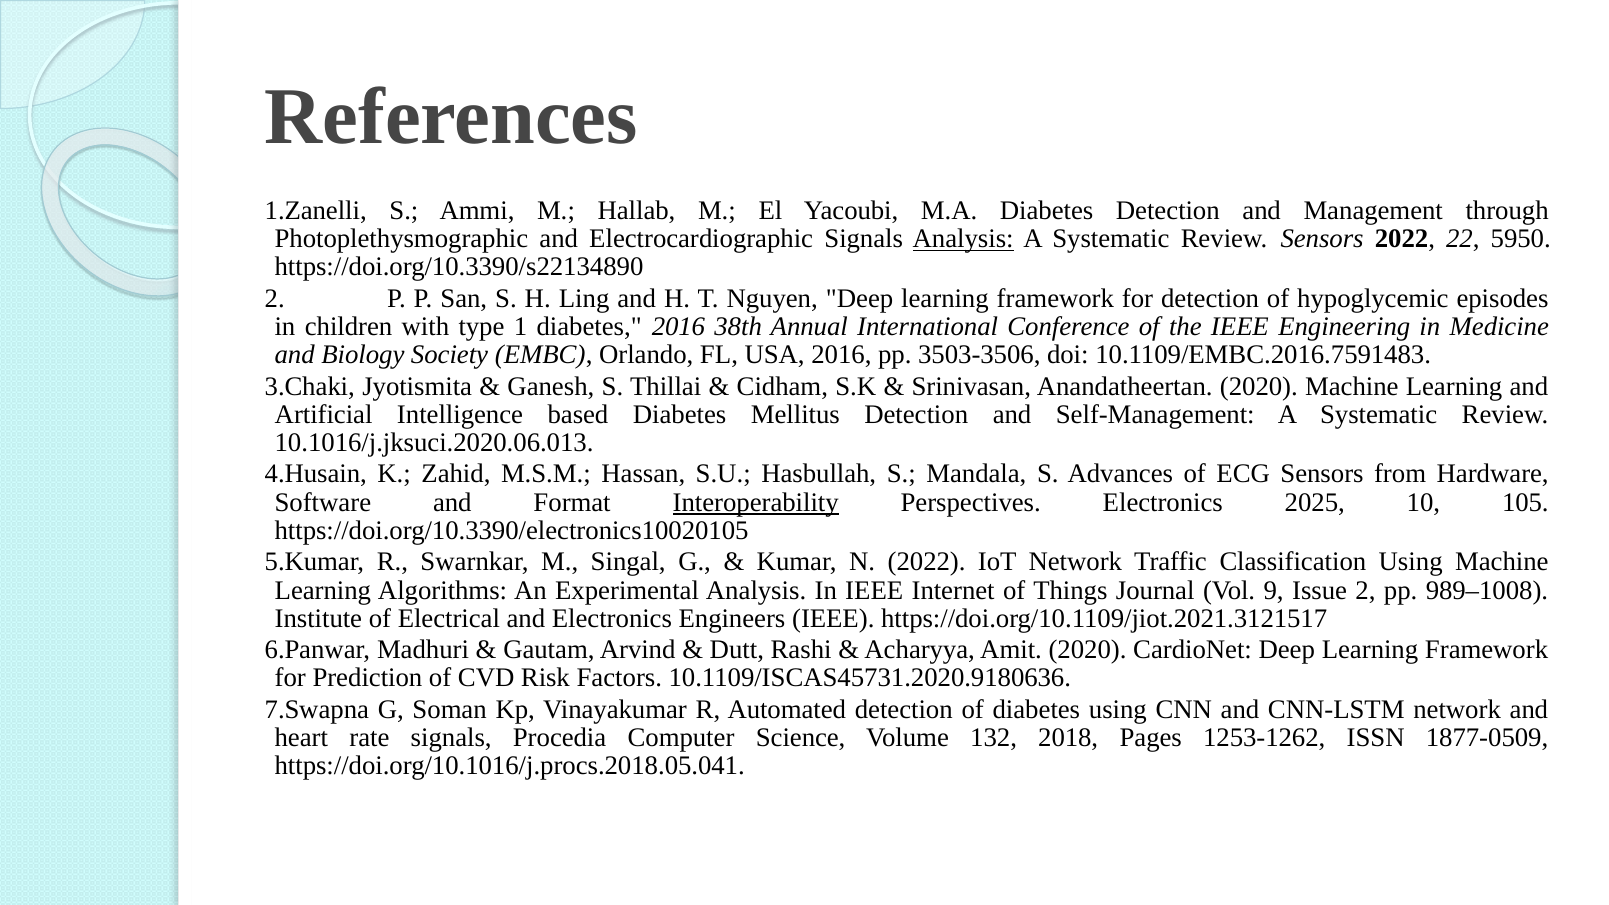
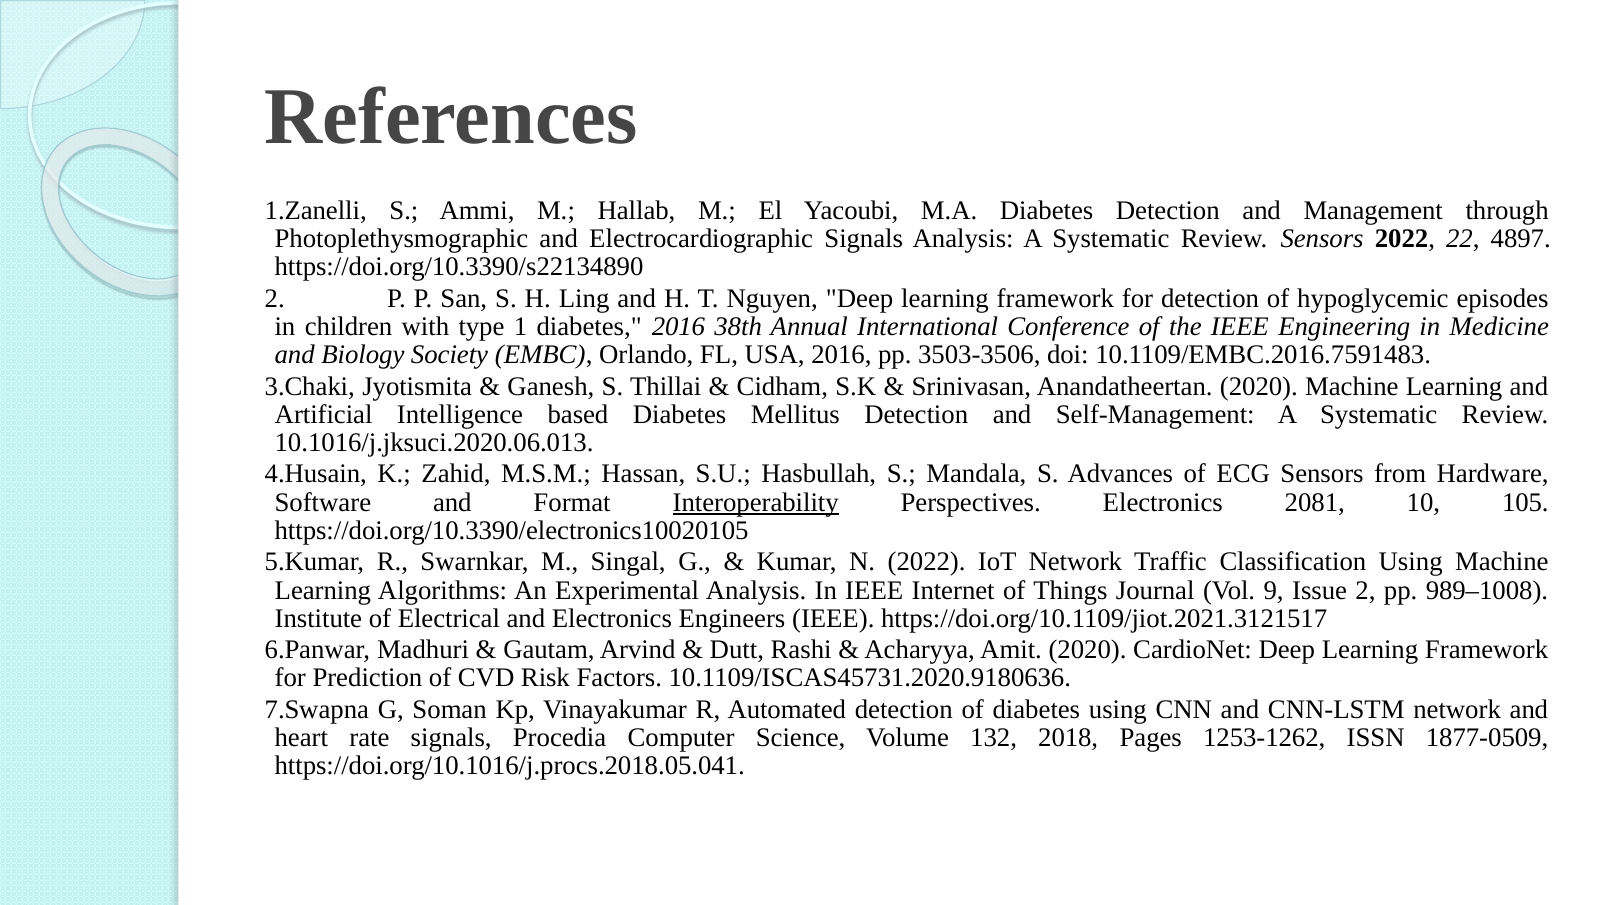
Analysis underline: present -> none (963, 239)
5950: 5950 -> 4897 (1521, 239)
2025: 2025 -> 2081 (1315, 502)
